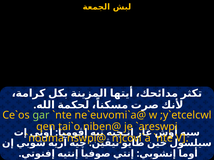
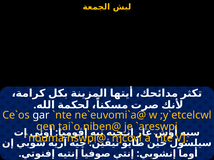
gar colour: light green -> white (41, 115)
